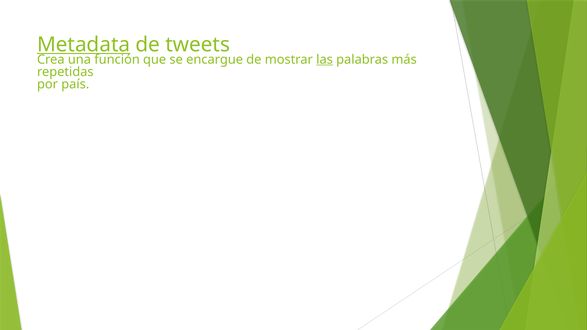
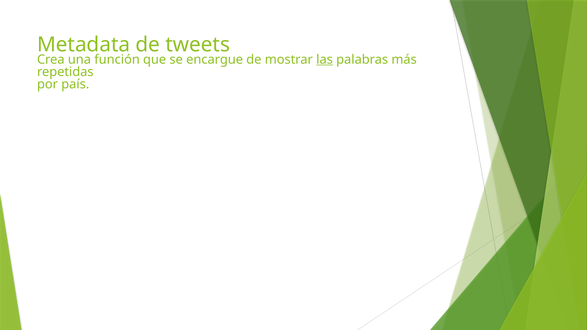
Metadata underline: present -> none (84, 45)
